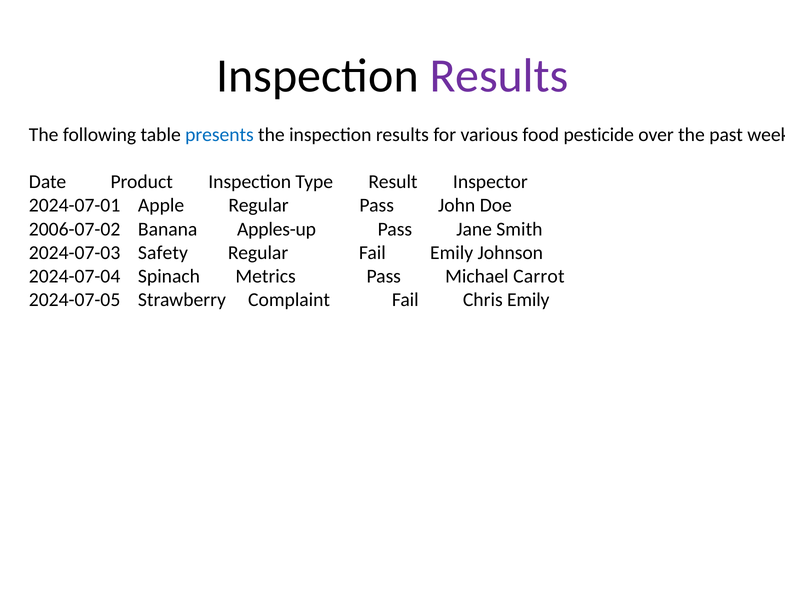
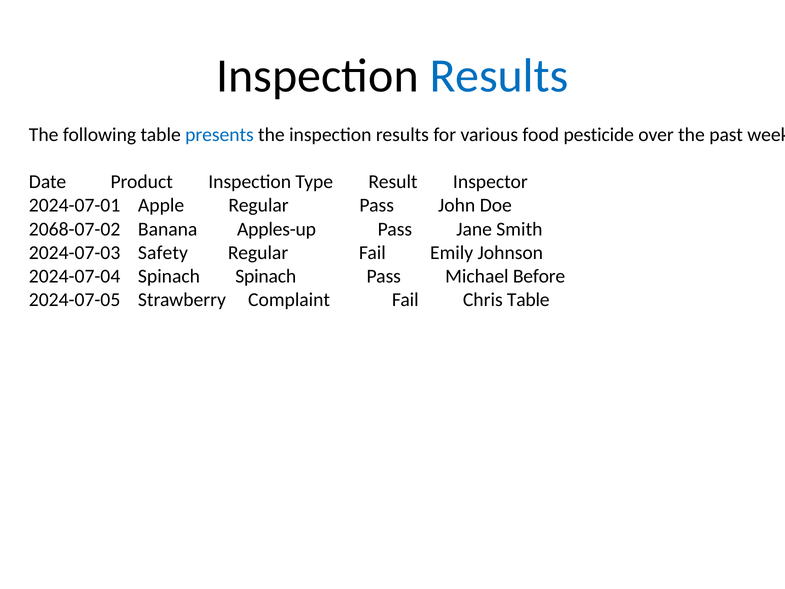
Results colour: purple -> blue (499, 76)
2006-07-02: 2006-07-02 -> 2068-07-02 (75, 229)
Spinach Metrics: Metrics -> Spinach (266, 276)
Carrot: Carrot -> Before (539, 276)
Chris Emily: Emily -> Table (528, 300)
